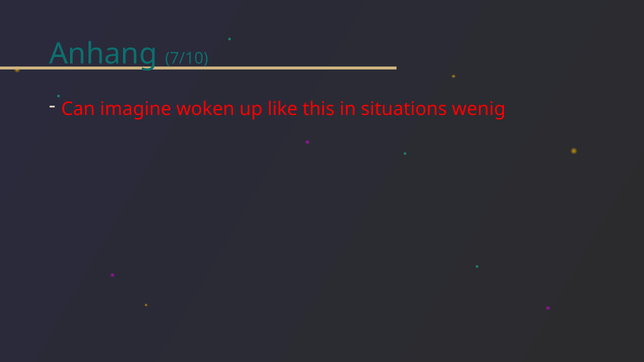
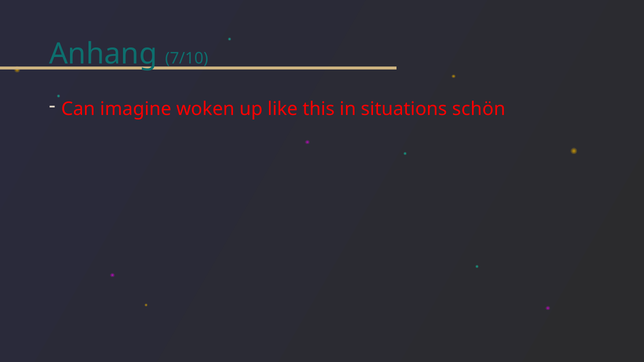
wenig: wenig -> schön (479, 109)
